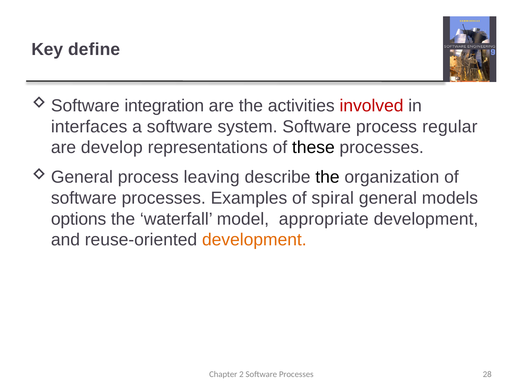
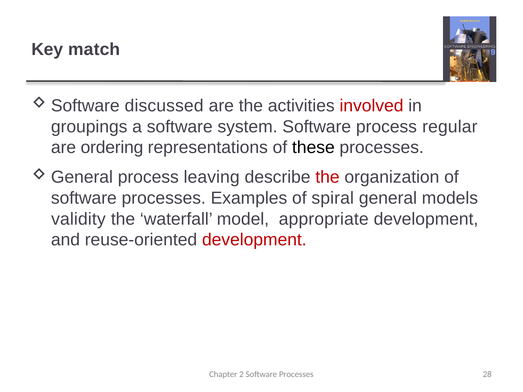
define: define -> match (94, 50)
integration: integration -> discussed (164, 106)
interfaces: interfaces -> groupings (89, 127)
develop: develop -> ordering (112, 148)
the colour: black -> red (327, 177)
options: options -> validity (78, 219)
development colour: orange -> red (254, 240)
